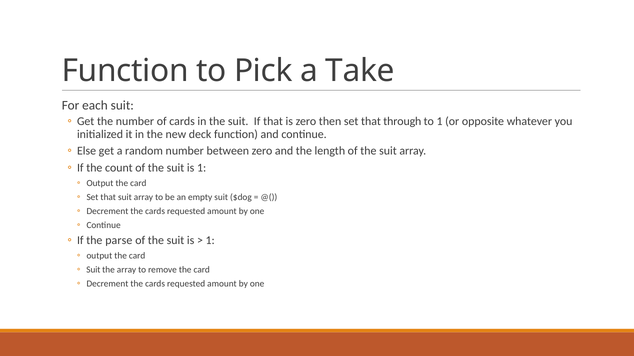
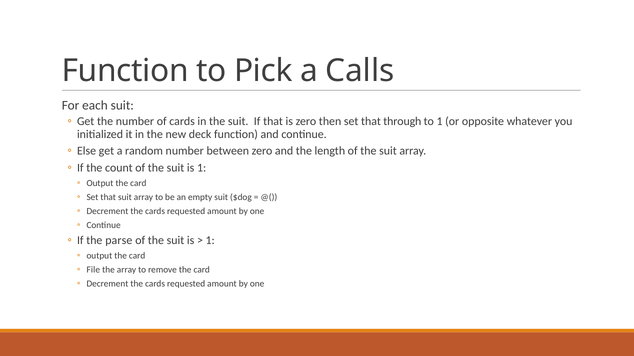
Take: Take -> Calls (360, 71)
Suit: Suit -> File (93, 270)
